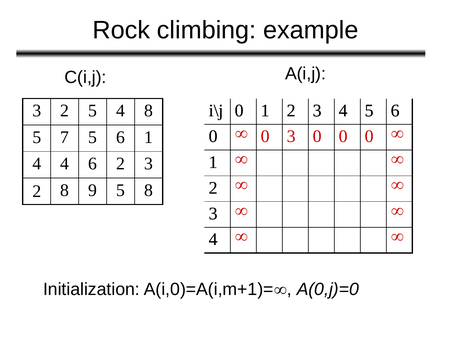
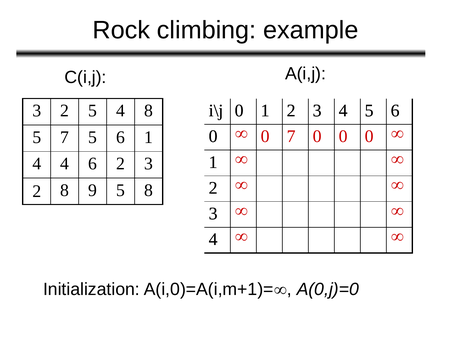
0 3: 3 -> 7 (291, 136)
